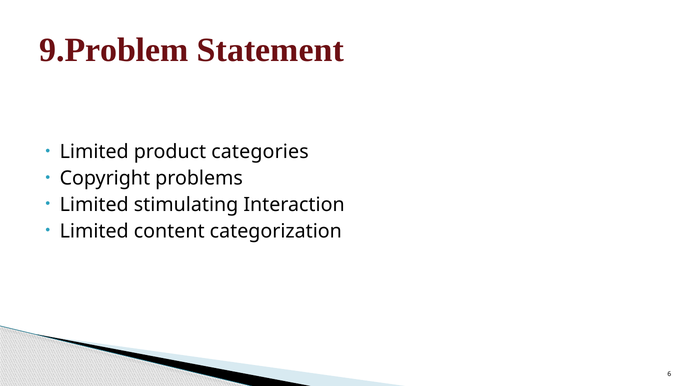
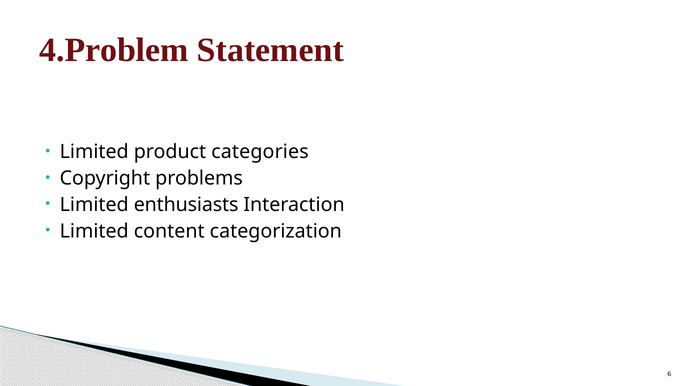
9.Problem: 9.Problem -> 4.Problem (114, 50)
stimulating: stimulating -> enthusiasts (186, 205)
